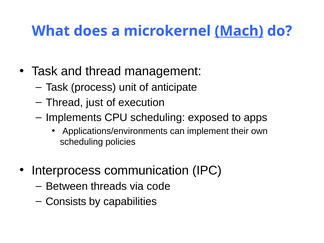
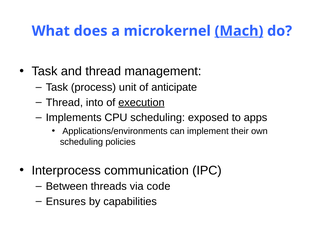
just: just -> into (95, 103)
execution underline: none -> present (141, 103)
Consists: Consists -> Ensures (66, 202)
